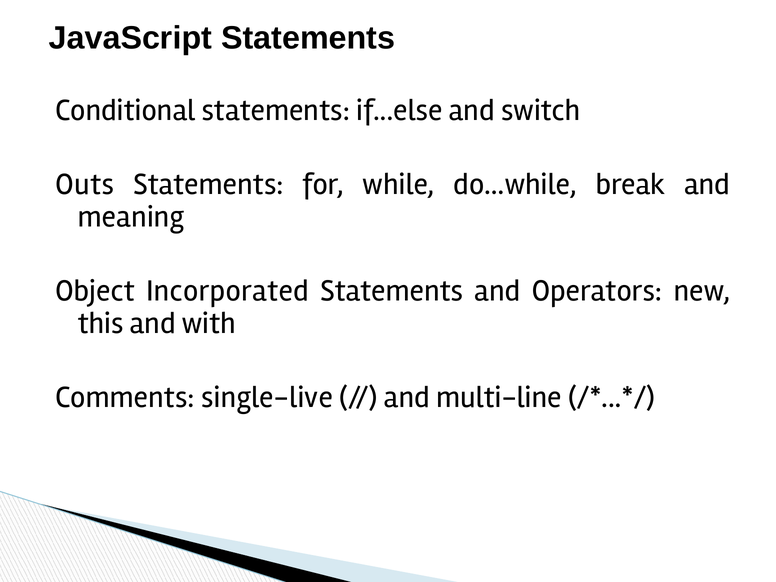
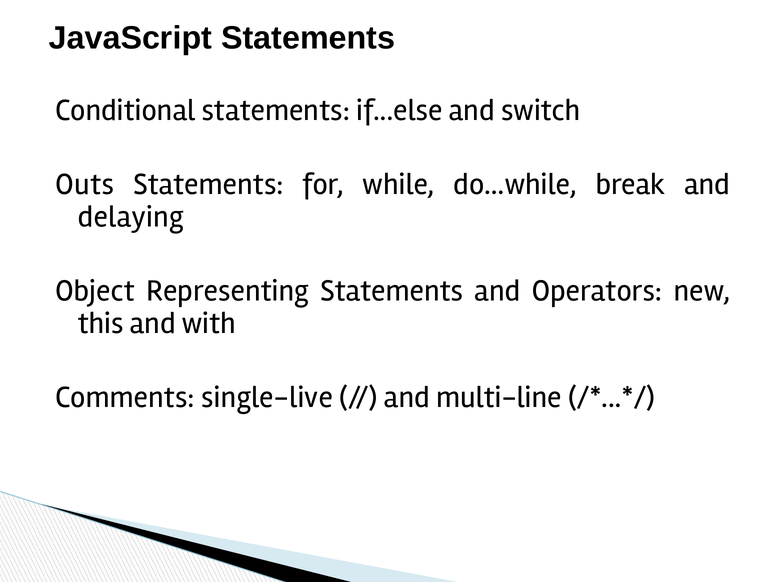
meaning: meaning -> delaying (131, 217)
Incorporated: Incorporated -> Representing (228, 291)
